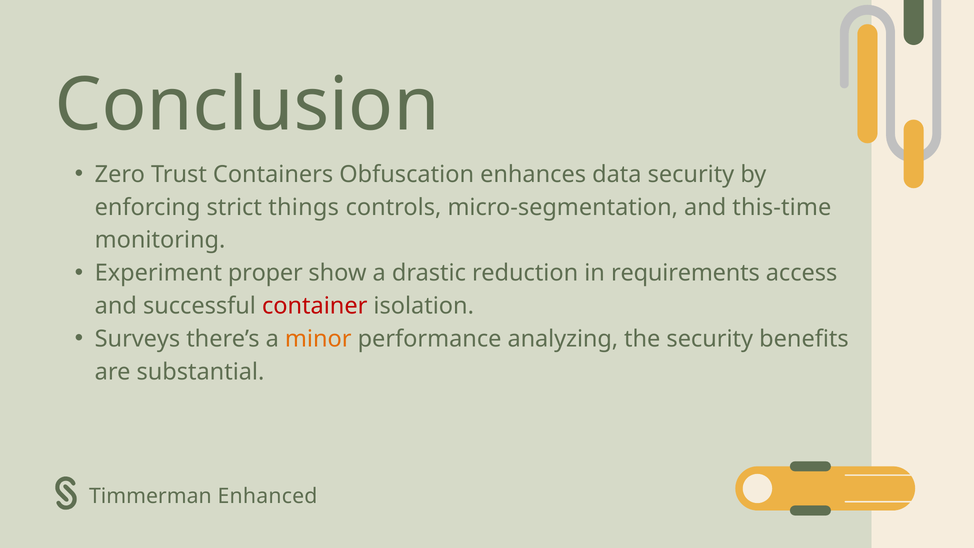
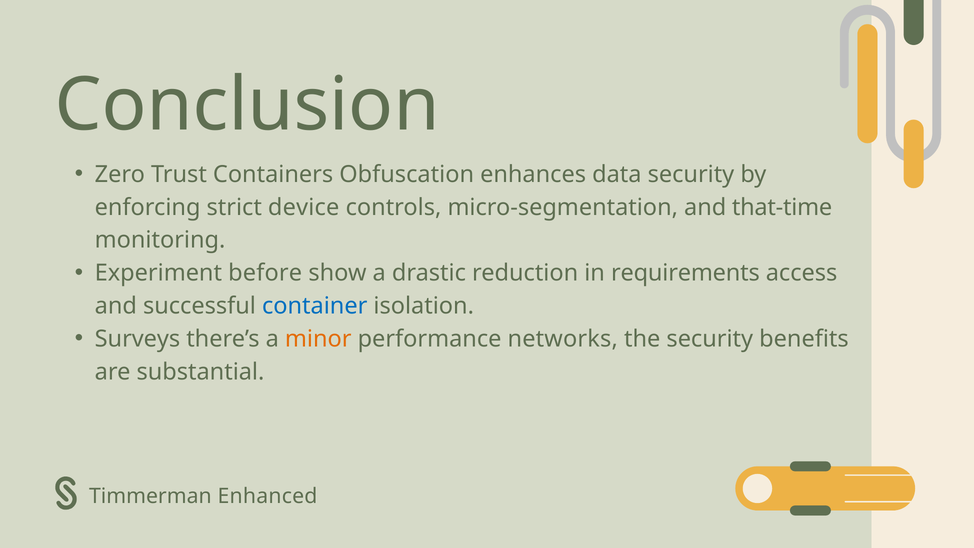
things: things -> device (304, 207)
this-time: this-time -> that-time (782, 207)
proper: proper -> before (265, 273)
container colour: red -> blue (315, 306)
analyzing: analyzing -> networks (563, 339)
